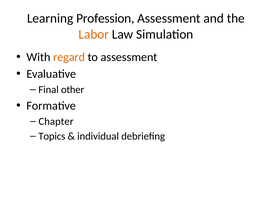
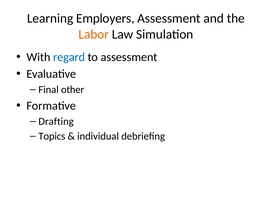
Profession: Profession -> Employers (105, 18)
regard colour: orange -> blue (69, 57)
Chapter: Chapter -> Drafting (56, 121)
